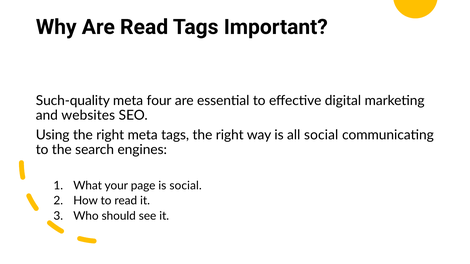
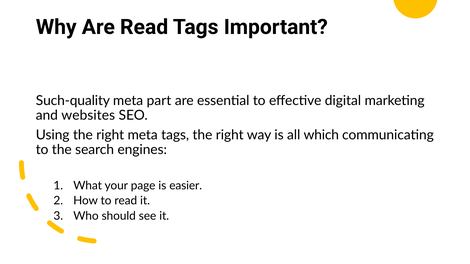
four: four -> part (159, 101)
all social: social -> which (321, 135)
is social: social -> easier (186, 186)
